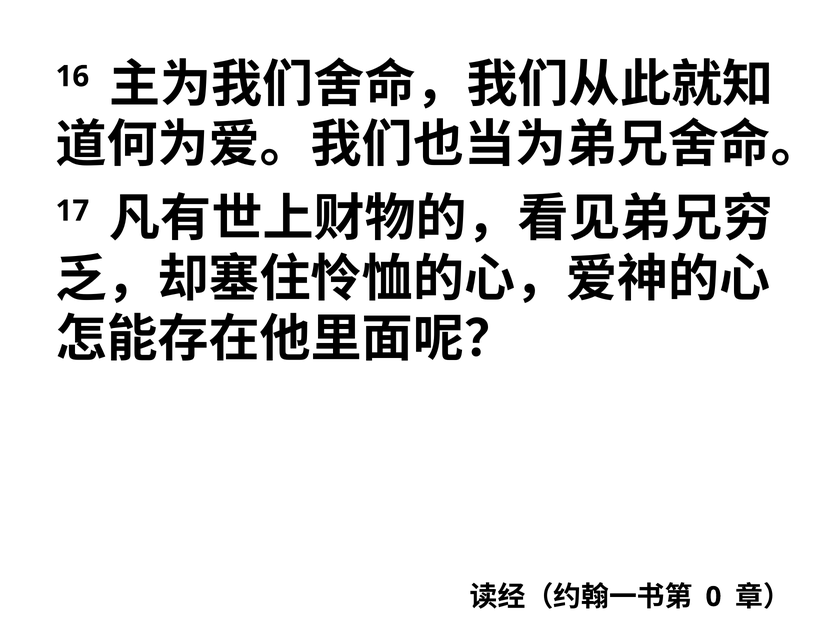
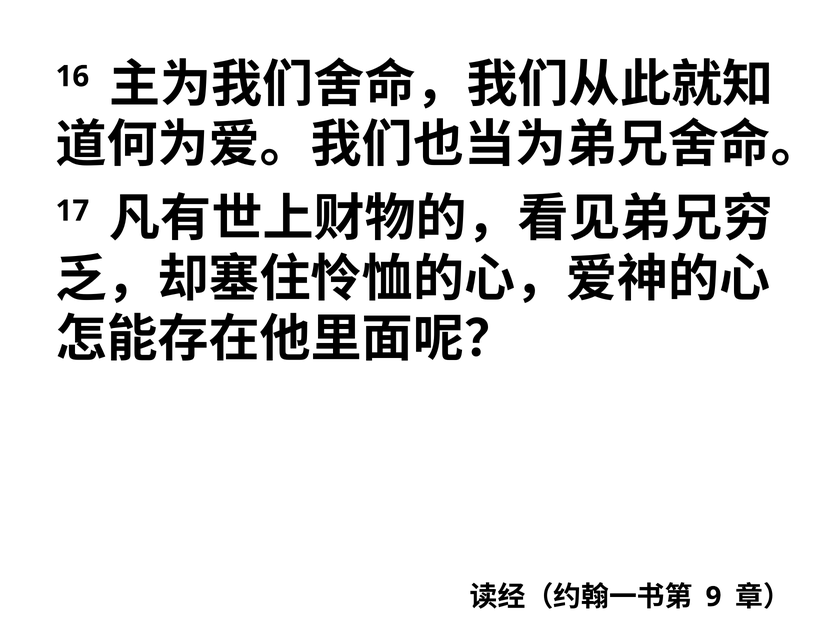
0: 0 -> 9 (713, 597)
